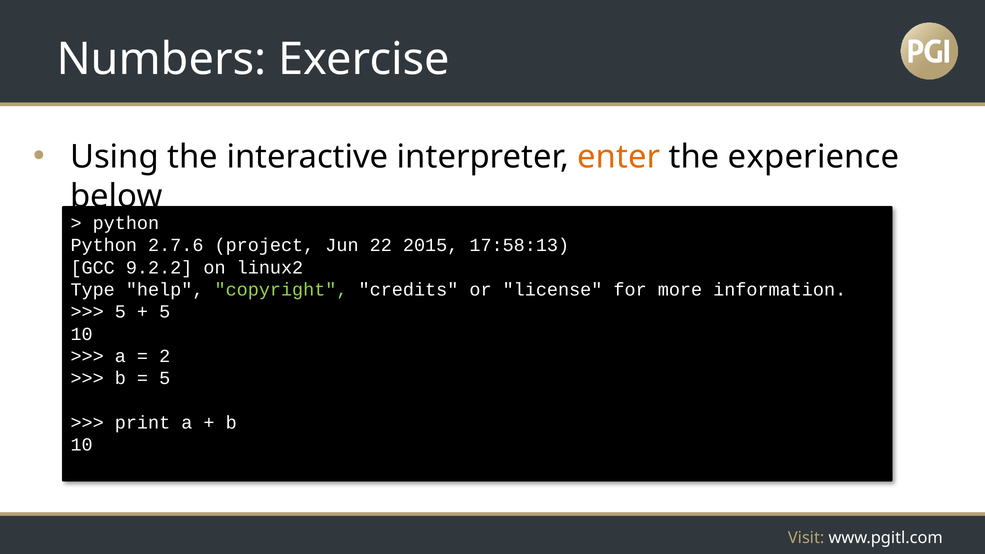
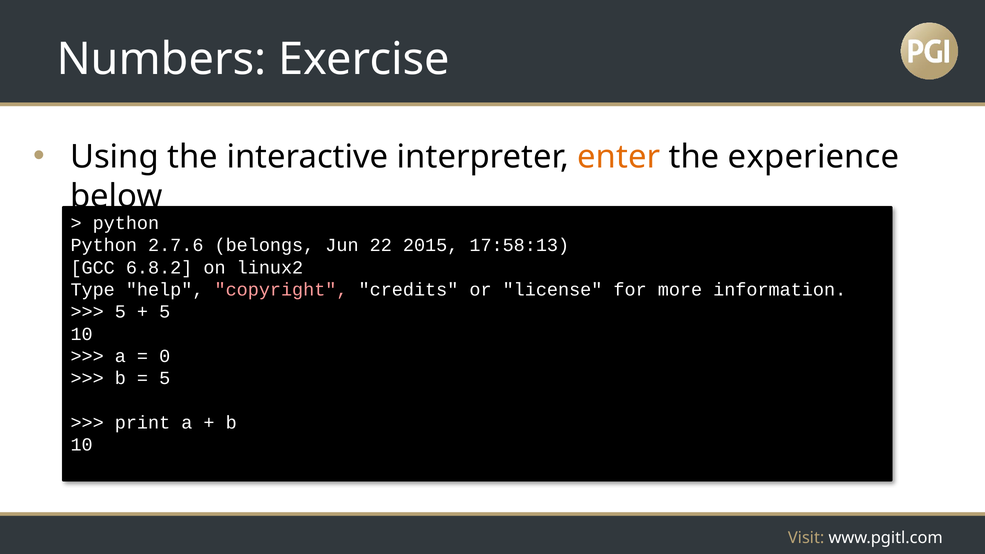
project: project -> belongs (264, 245)
9.2.2: 9.2.2 -> 6.8.2 (159, 268)
copyright colour: light green -> pink (281, 290)
2: 2 -> 0 (165, 356)
